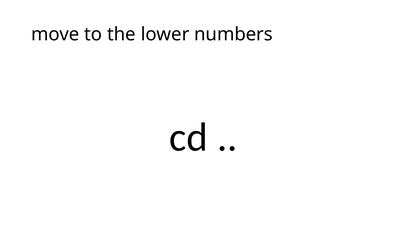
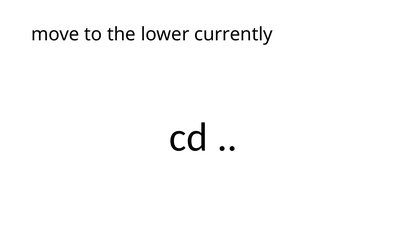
numbers: numbers -> currently (233, 34)
